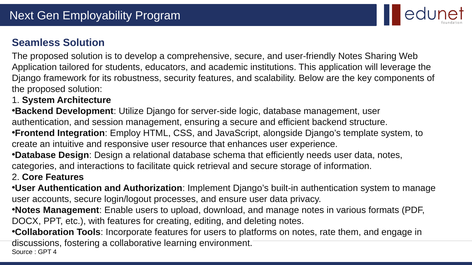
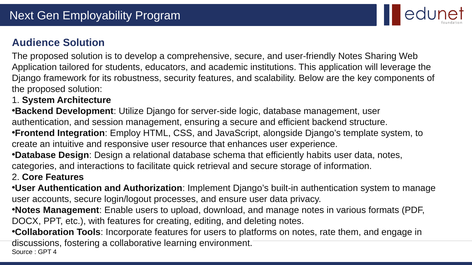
Seamless: Seamless -> Audience (36, 43)
needs: needs -> habits (319, 155)
